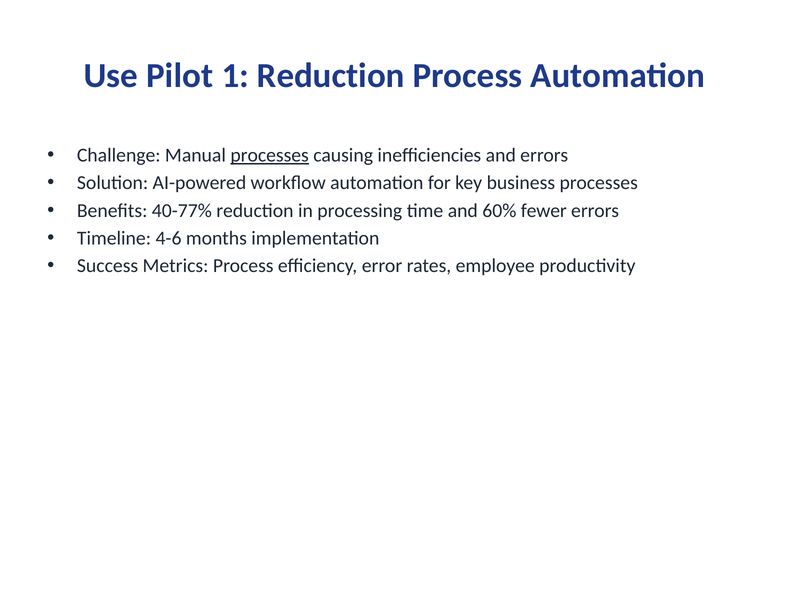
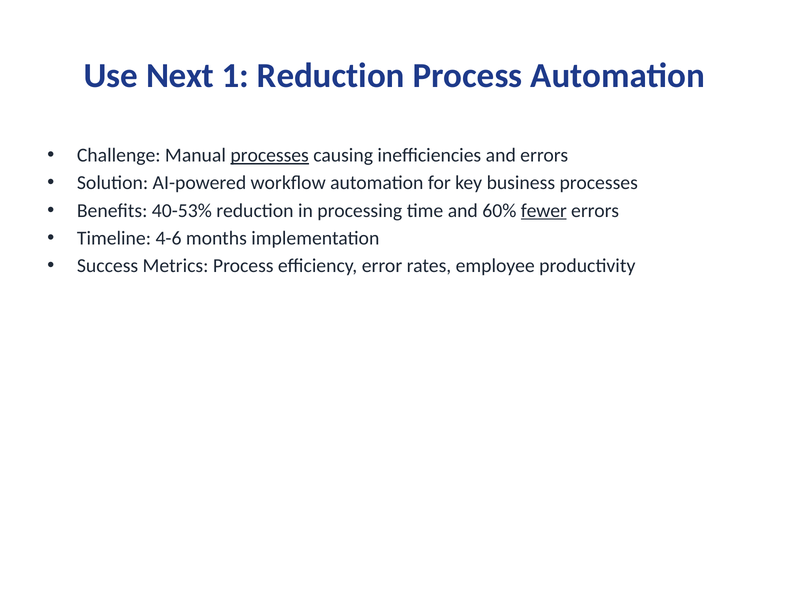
Pilot: Pilot -> Next (180, 75)
40-77%: 40-77% -> 40-53% (182, 210)
fewer underline: none -> present (544, 210)
